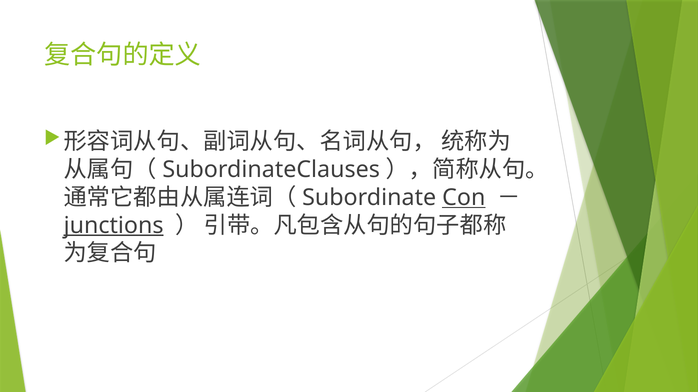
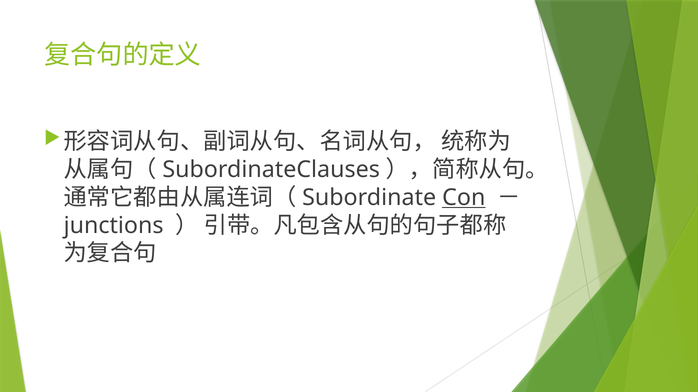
junctions underline: present -> none (114, 226)
